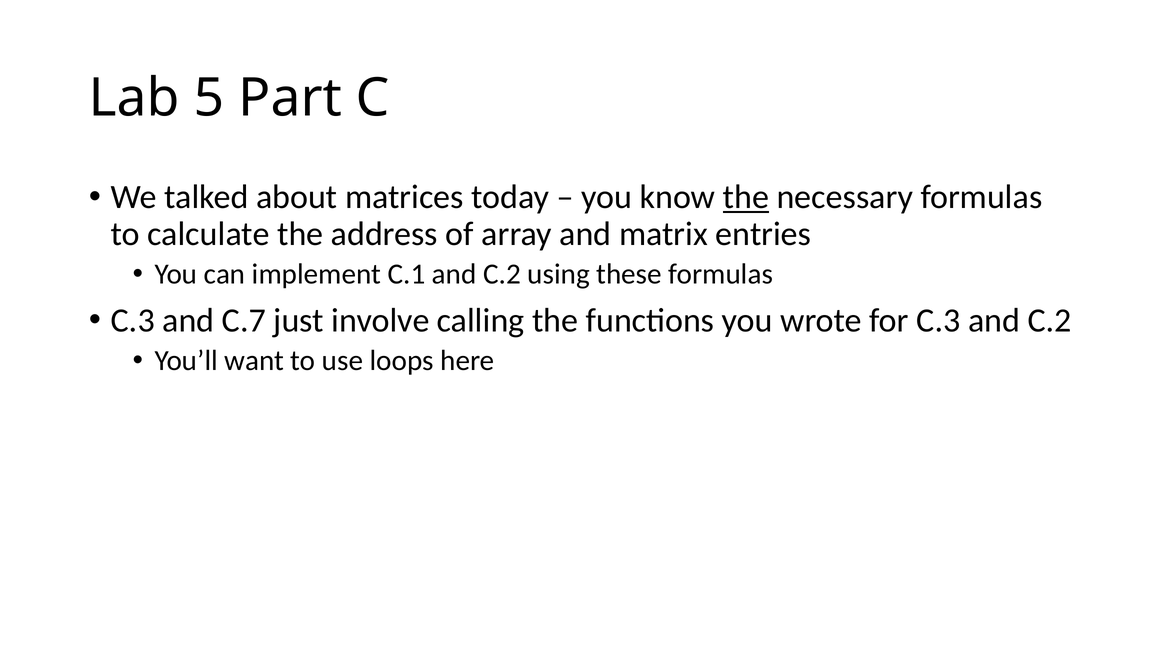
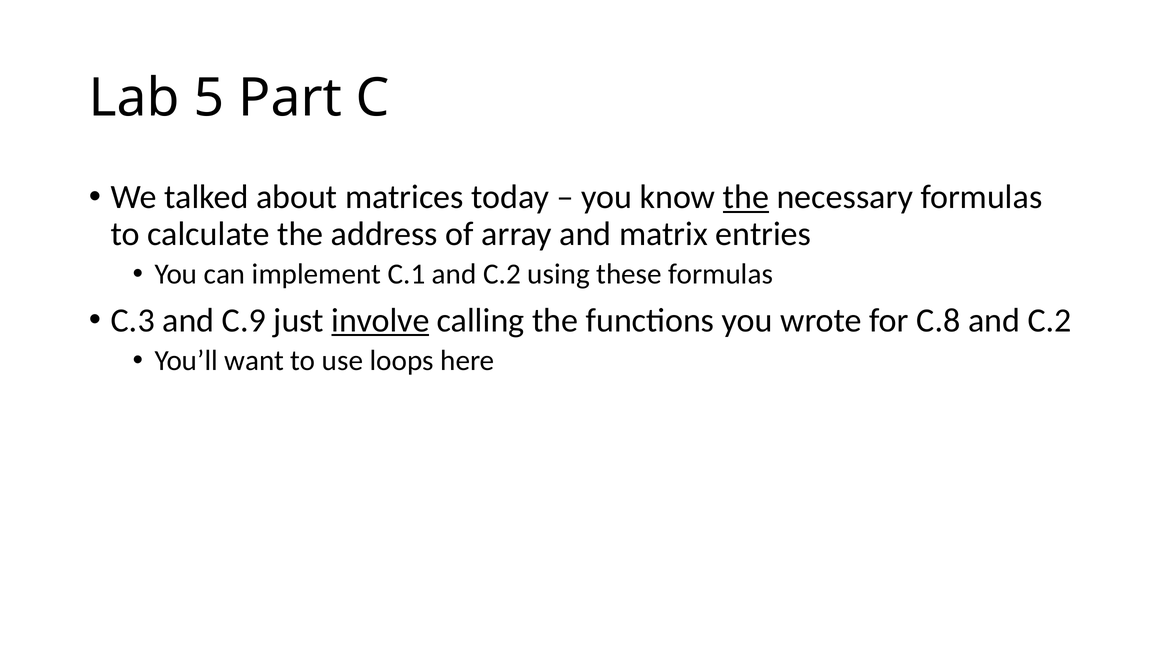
C.7: C.7 -> C.9 (244, 321)
involve underline: none -> present (380, 321)
for C.3: C.3 -> C.8 (938, 321)
